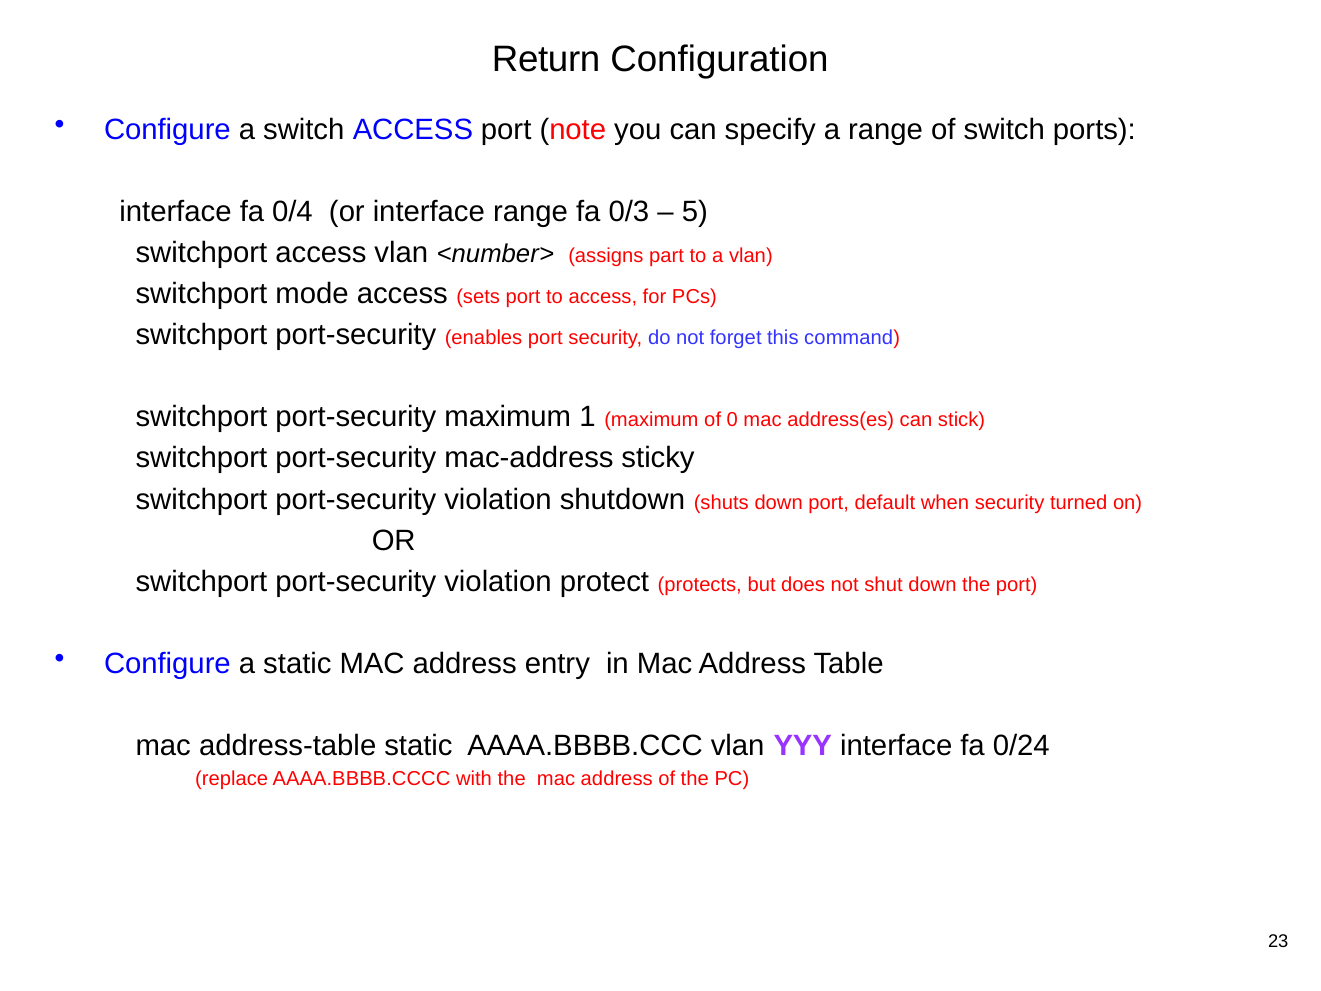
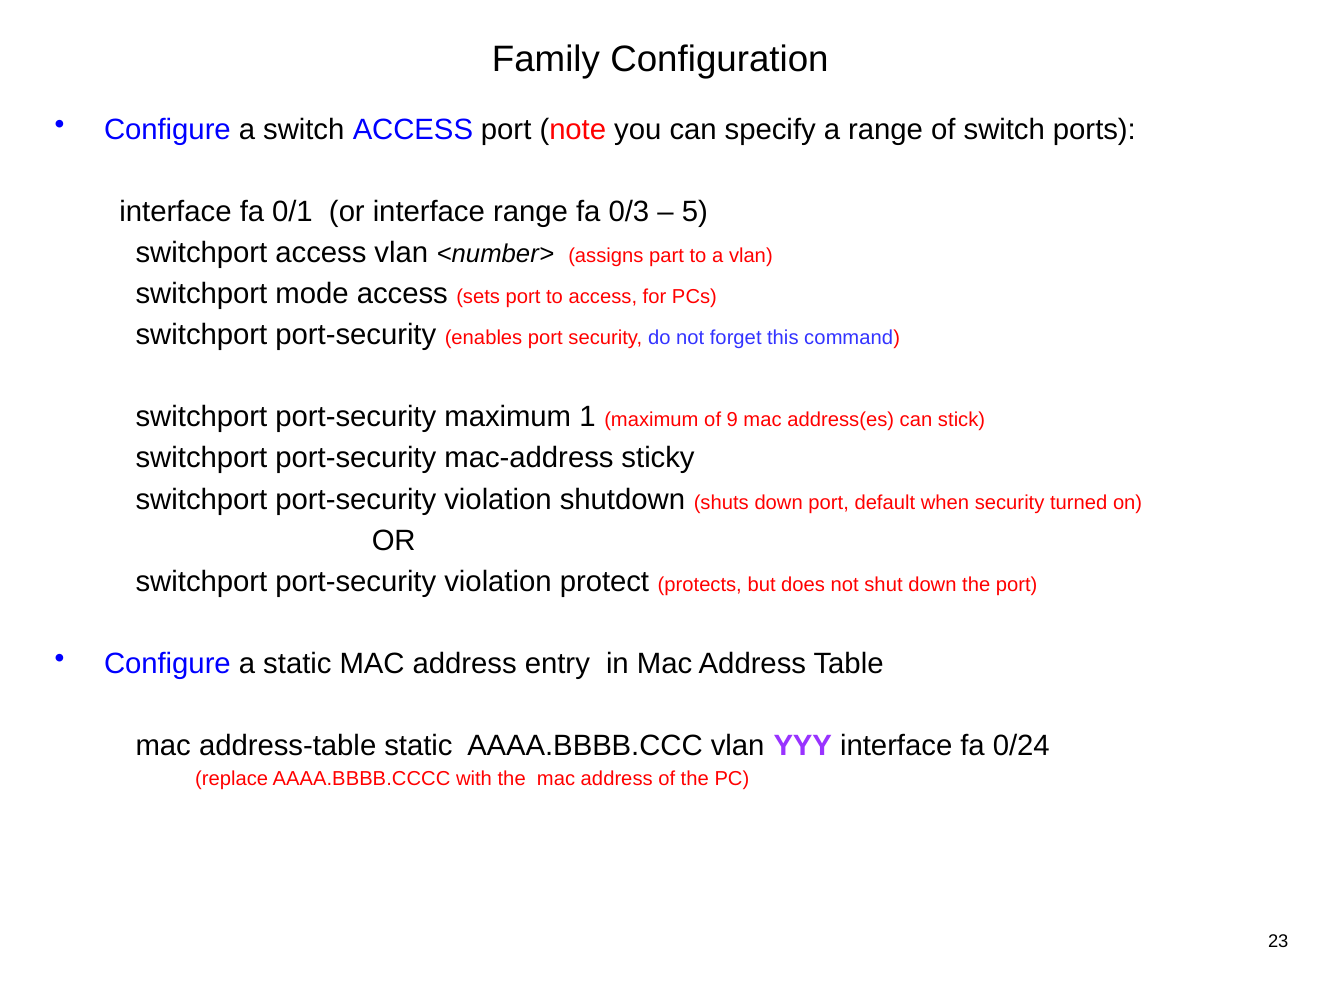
Return: Return -> Family (546, 59)
0/4: 0/4 -> 0/1 (292, 212)
0: 0 -> 9 (732, 420)
